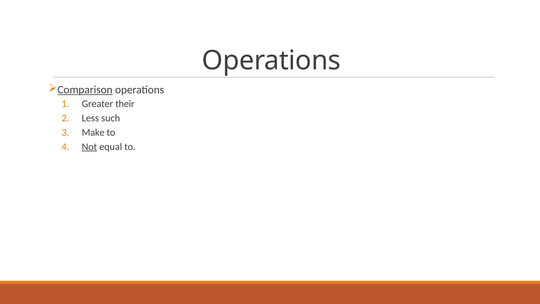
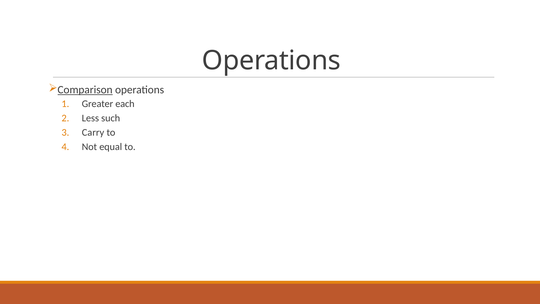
their: their -> each (125, 104)
Make: Make -> Carry (93, 132)
Not underline: present -> none (89, 147)
